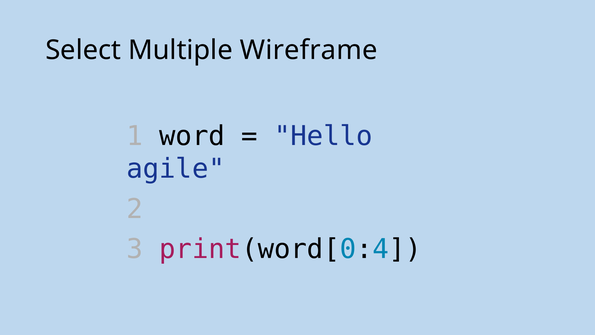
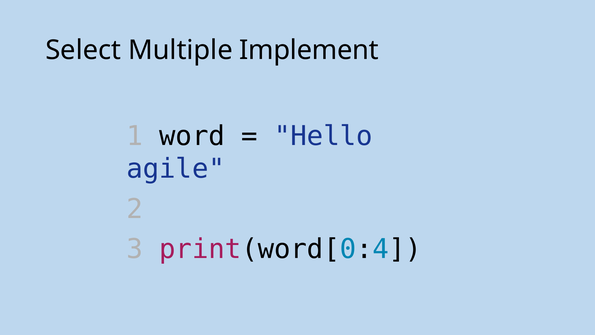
Wireframe: Wireframe -> Implement (309, 50)
